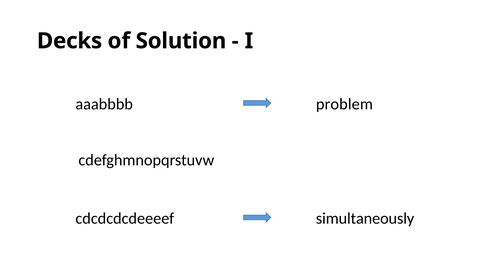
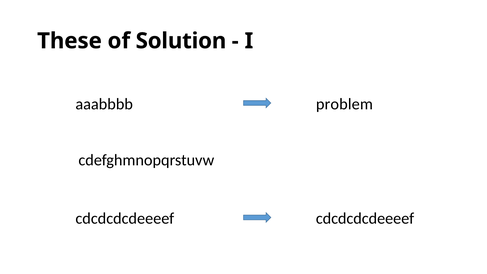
Decks: Decks -> These (69, 41)
cdcdcdcdeeeef simultaneously: simultaneously -> cdcdcdcdeeeef (365, 218)
